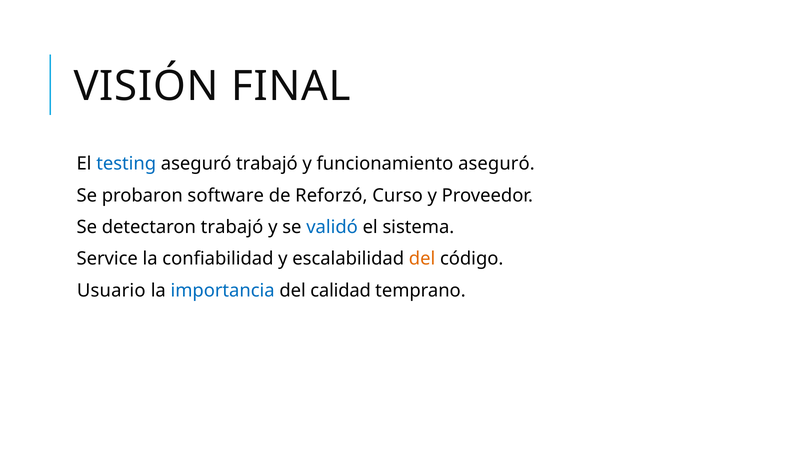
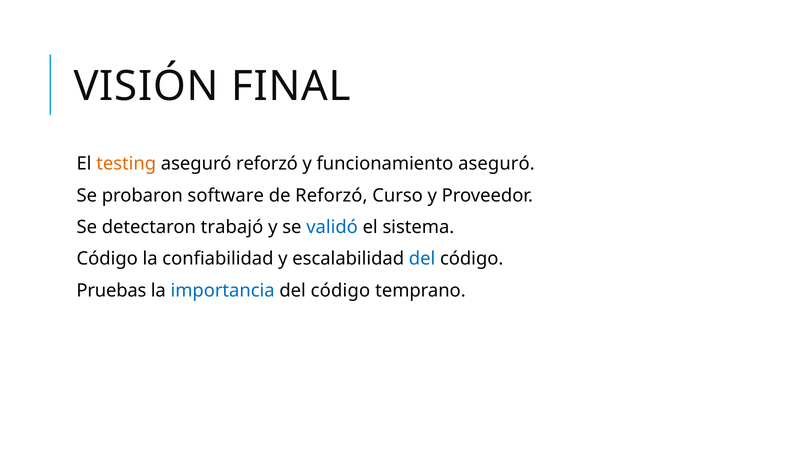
testing colour: blue -> orange (126, 164)
aseguró trabajó: trabajó -> reforzó (267, 164)
Service: Service -> Código (107, 258)
del colour: orange -> blue (422, 258)
Usuario: Usuario -> Pruebas (111, 290)
calidad: calidad -> código (340, 290)
